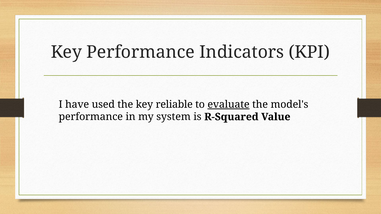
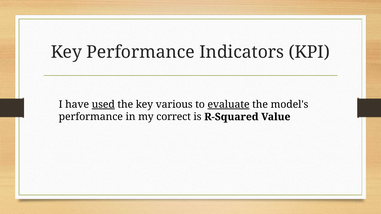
used underline: none -> present (103, 105)
reliable: reliable -> various (174, 105)
system: system -> correct (174, 117)
